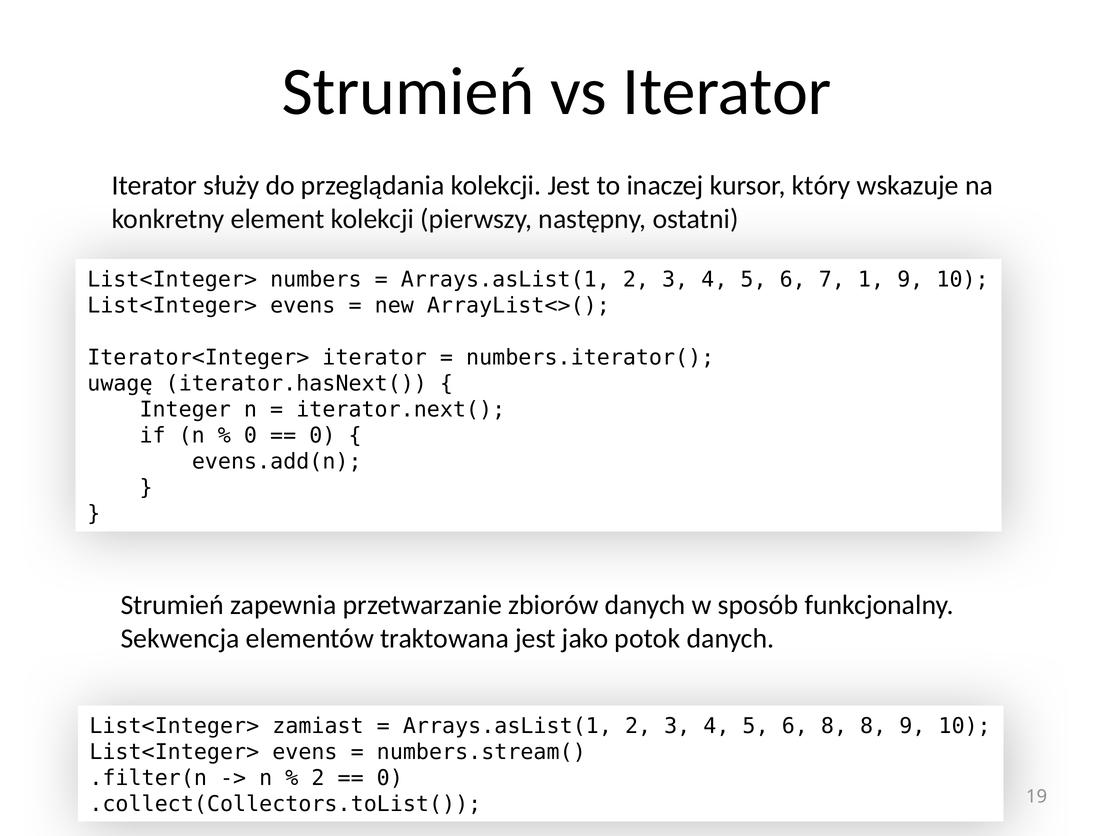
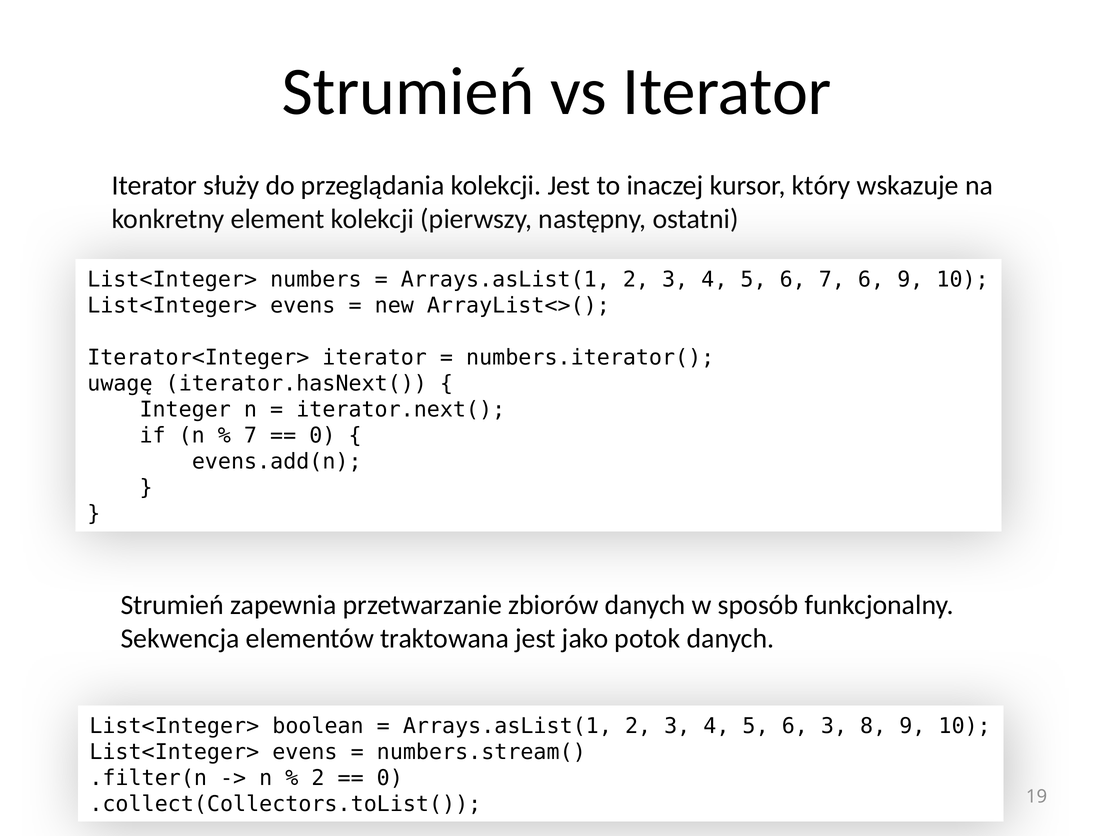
7 1: 1 -> 6 (871, 279)
0: 0 -> 7 (250, 435)
zamiast: zamiast -> boolean (318, 726)
6 8: 8 -> 3 (834, 726)
